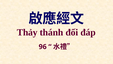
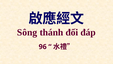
Thảy: Thảy -> Sông (27, 32)
